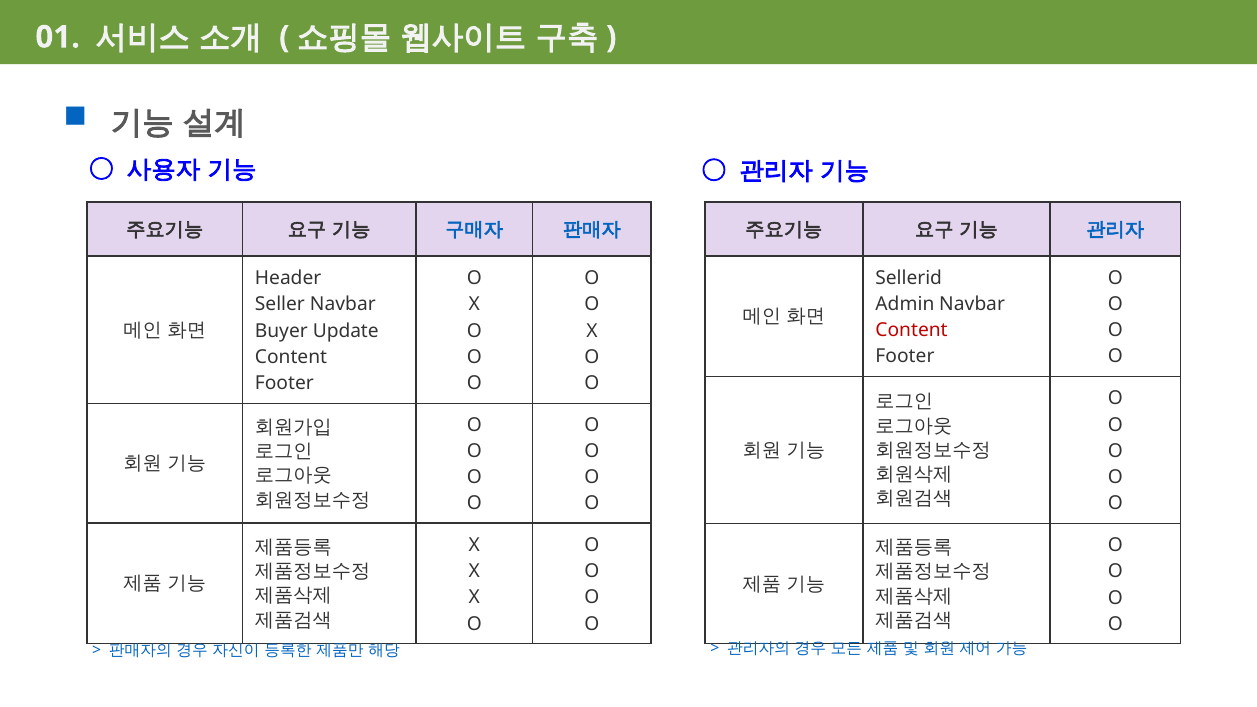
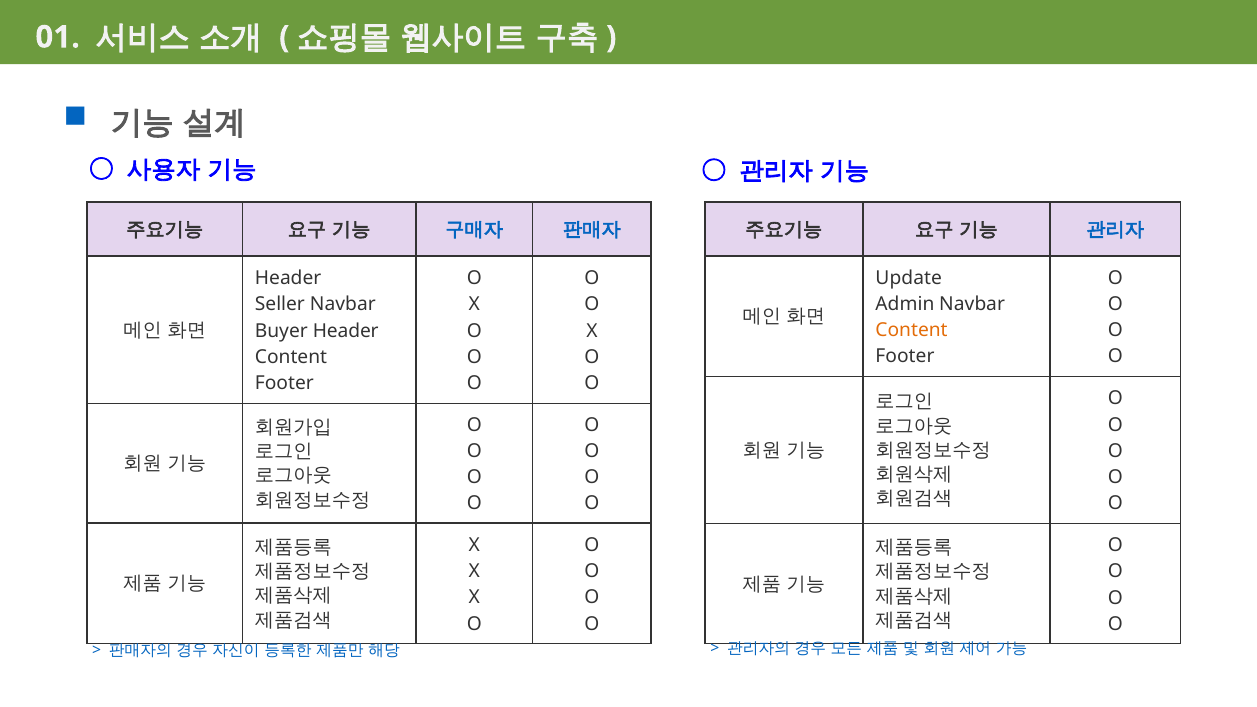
Sellerid: Sellerid -> Update (909, 278)
Content colour: red -> orange (912, 330)
Buyer Update: Update -> Header (346, 331)
